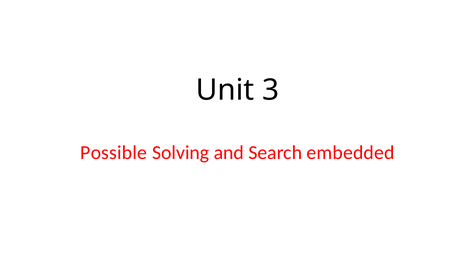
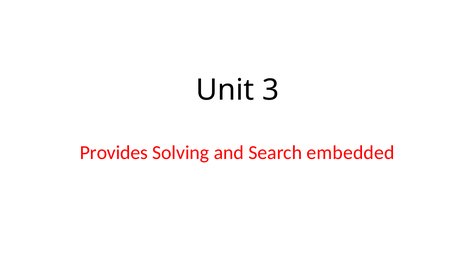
Possible: Possible -> Provides (114, 153)
